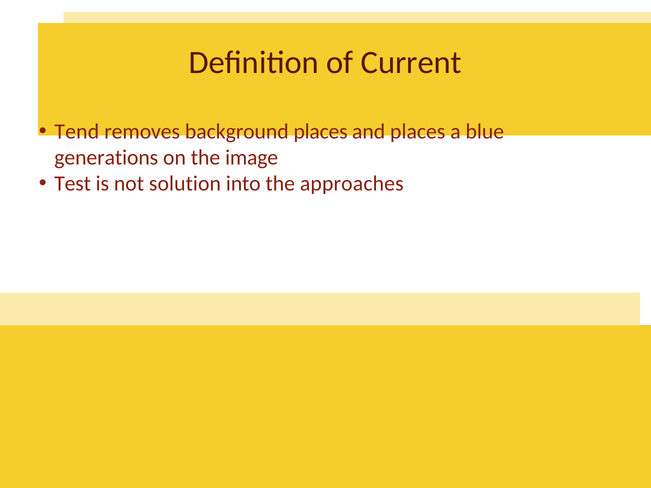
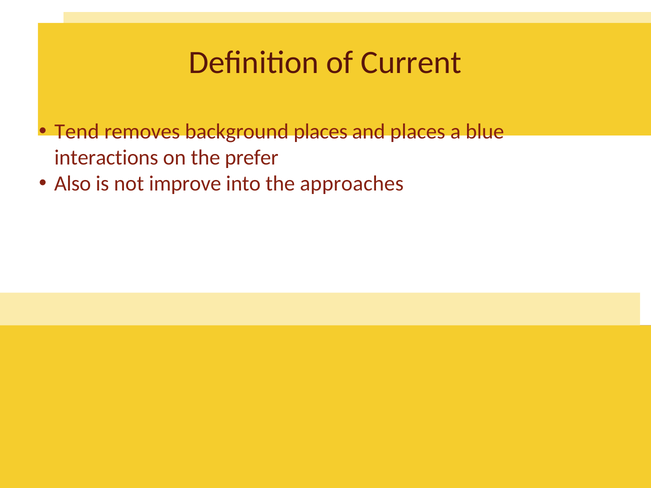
generations: generations -> interactions (106, 158)
image: image -> prefer (252, 158)
Test: Test -> Also (73, 184)
solution: solution -> improve (185, 184)
